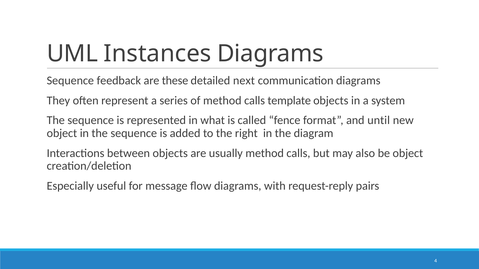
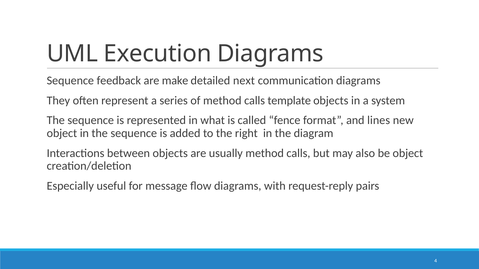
Instances: Instances -> Execution (158, 54)
these: these -> make (175, 81)
until: until -> lines (379, 121)
